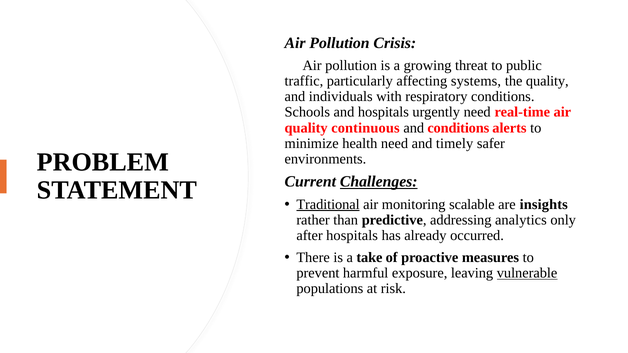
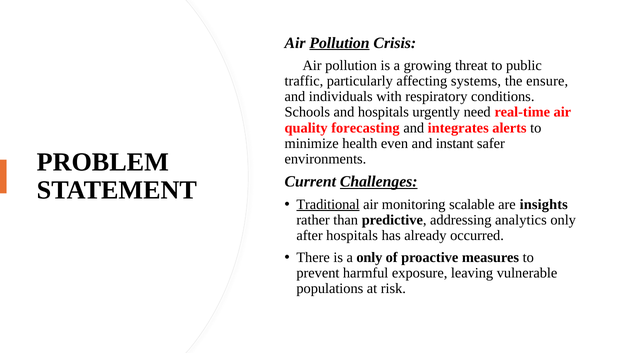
Pollution underline: none -> present (340, 43)
the quality: quality -> ensure (547, 81)
continuous: continuous -> forecasting (365, 128)
and conditions: conditions -> integrates (458, 128)
health need: need -> even (395, 143)
timely: timely -> instant (455, 143)
a take: take -> only (369, 258)
vulnerable underline: present -> none (527, 273)
